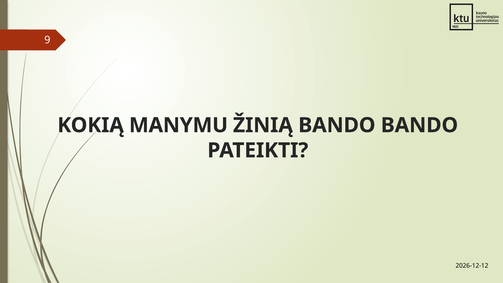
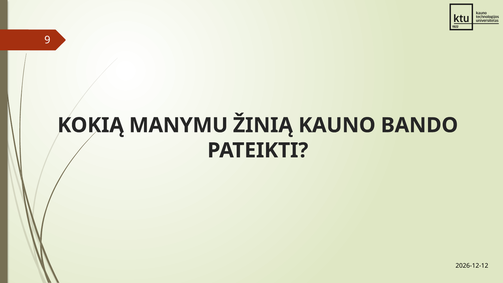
ŽINIĄ BANDO: BANDO -> KAUNO (337, 125)
